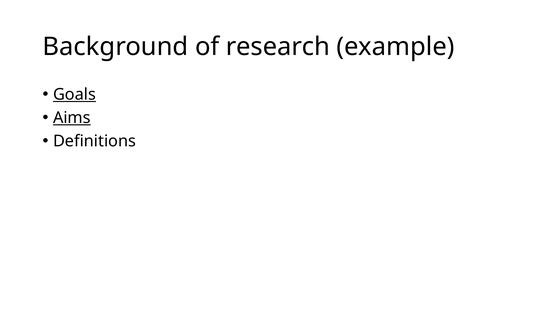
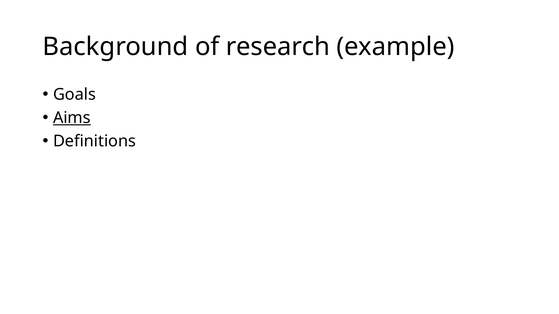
Goals underline: present -> none (75, 95)
